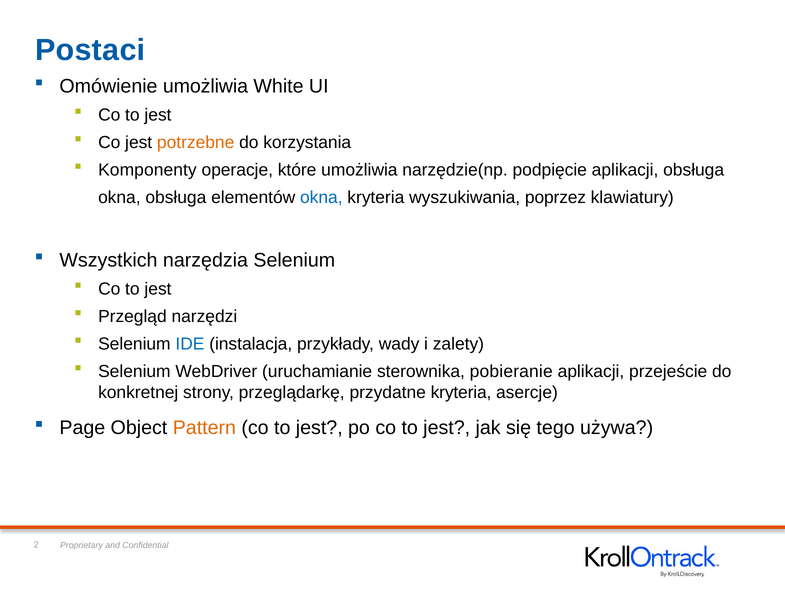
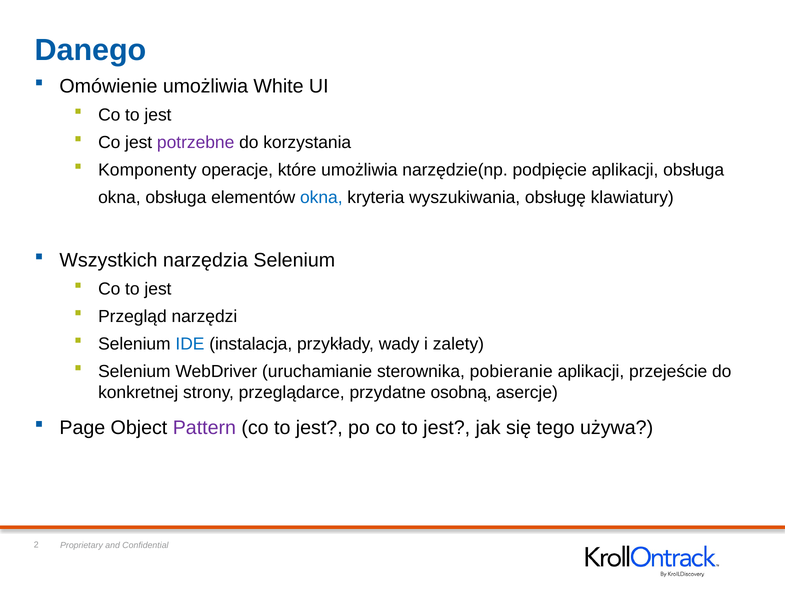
Postaci: Postaci -> Danego (90, 50)
potrzebne colour: orange -> purple (196, 142)
poprzez: poprzez -> obsługę (555, 197)
przeglądarkę: przeglądarkę -> przeglądarce (292, 392)
przydatne kryteria: kryteria -> osobną (461, 392)
Pattern colour: orange -> purple (204, 428)
